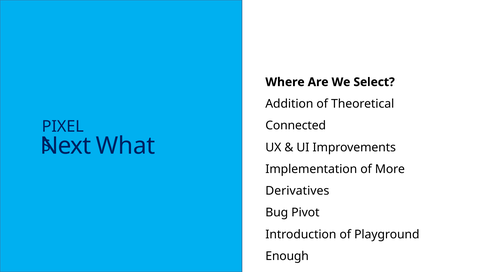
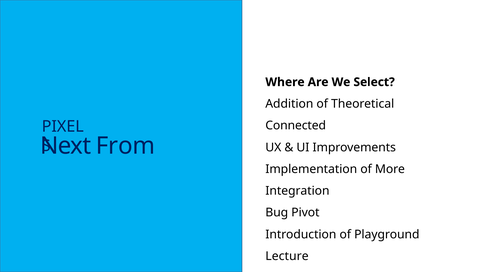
What: What -> From (126, 146)
Derivatives: Derivatives -> Integration (297, 191)
Enough: Enough -> Lecture (287, 256)
